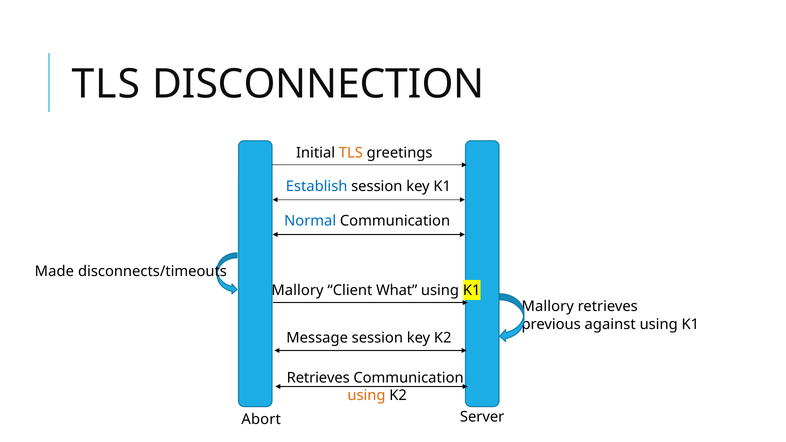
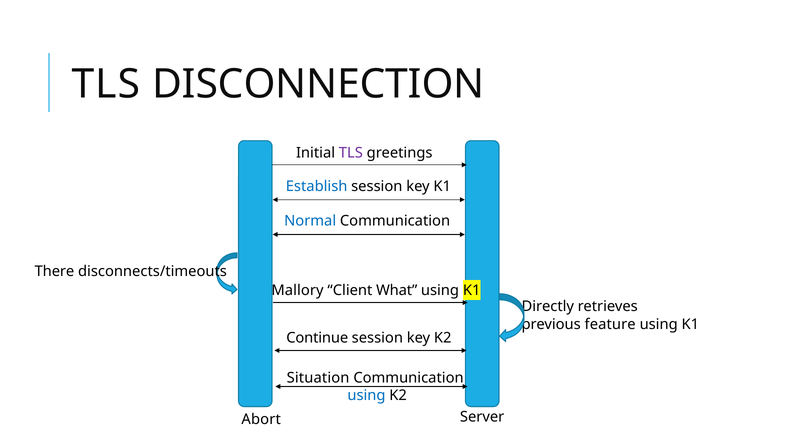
TLS colour: orange -> purple (351, 153)
Made: Made -> There (54, 271)
Mallory: Mallory -> Directly (548, 307)
against: against -> feature (610, 324)
Message: Message -> Continue (317, 338)
Retrieves: Retrieves -> Situation (318, 378)
using colour: orange -> blue (366, 396)
